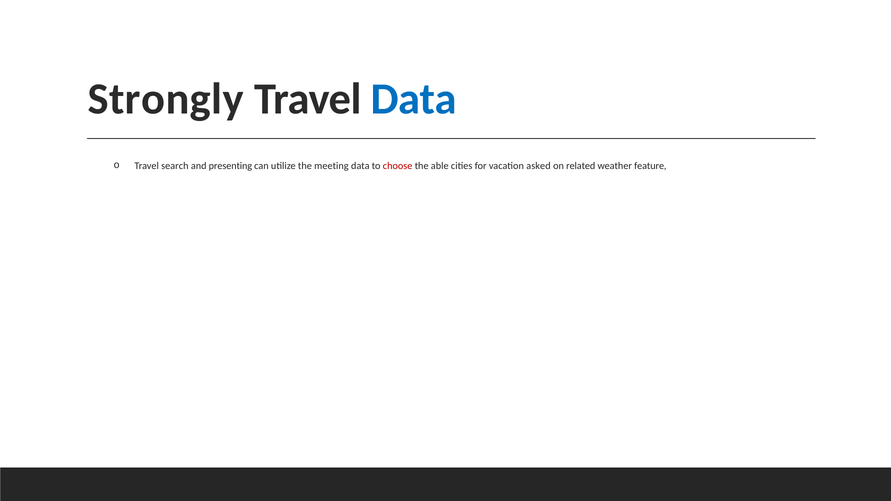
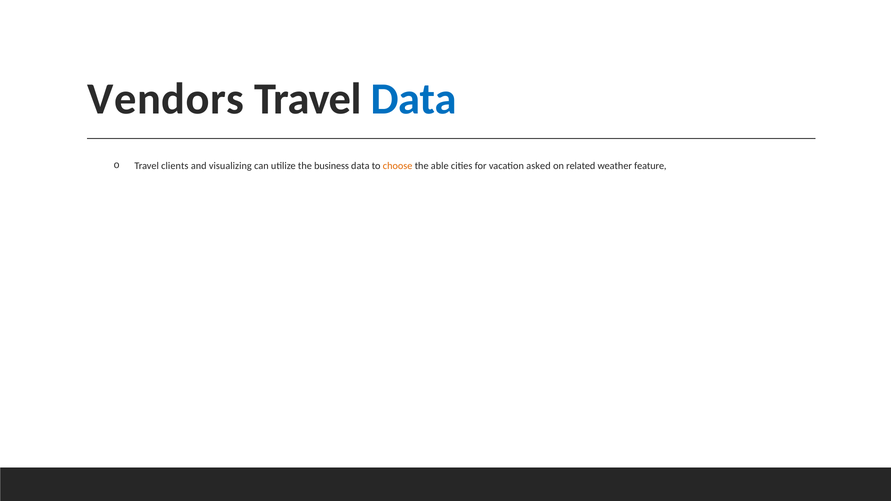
Strongly: Strongly -> Vendors (166, 99)
search: search -> clients (175, 166)
presenting: presenting -> visualizing (230, 166)
meeting: meeting -> business (332, 166)
choose colour: red -> orange (398, 166)
